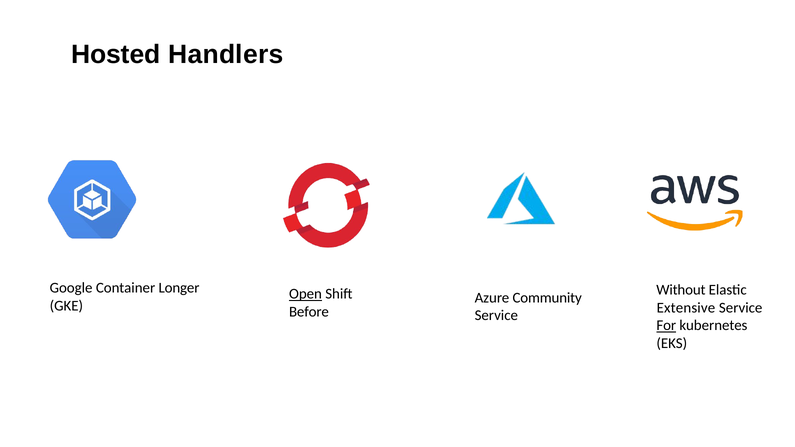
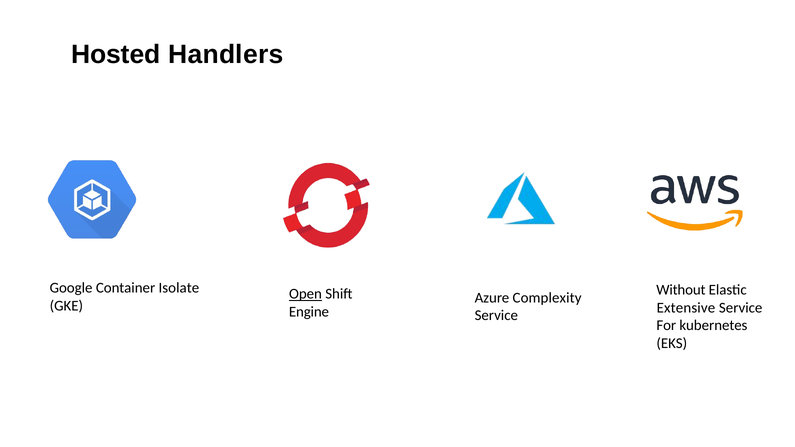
Longer: Longer -> Isolate (179, 288)
Community: Community -> Complexity (547, 298)
Before: Before -> Engine (309, 312)
For underline: present -> none (666, 326)
